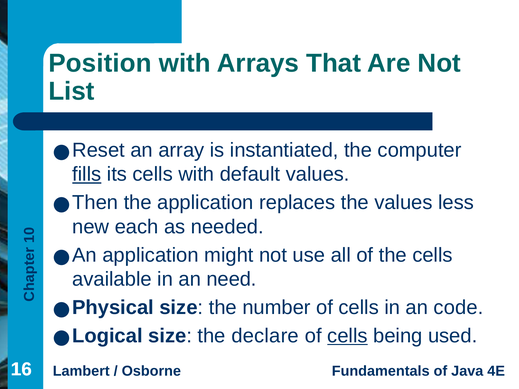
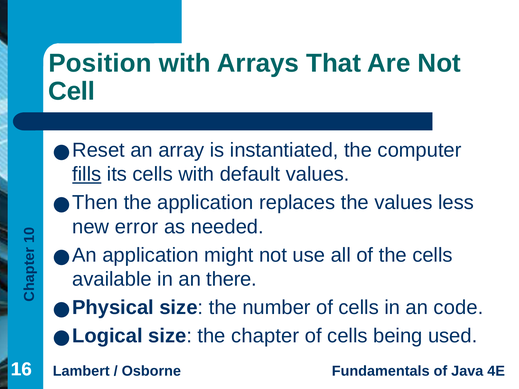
List: List -> Cell (72, 91)
each: each -> error (136, 227)
need: need -> there (232, 279)
declare: declare -> chapter (265, 336)
cells underline: present -> none (347, 336)
